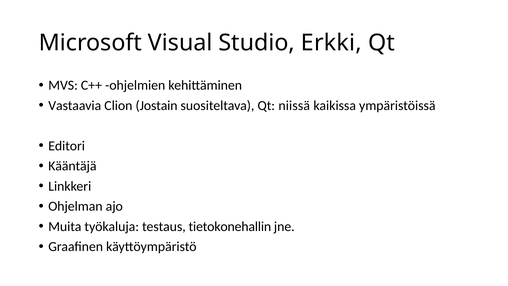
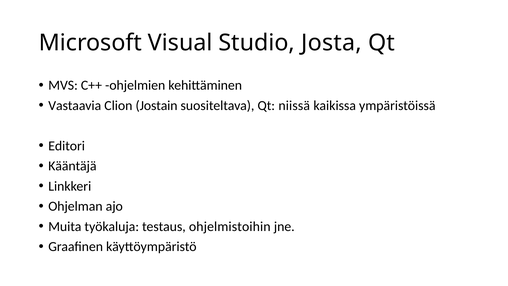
Erkki: Erkki -> Josta (331, 43)
tietokonehallin: tietokonehallin -> ohjelmistoihin (230, 226)
